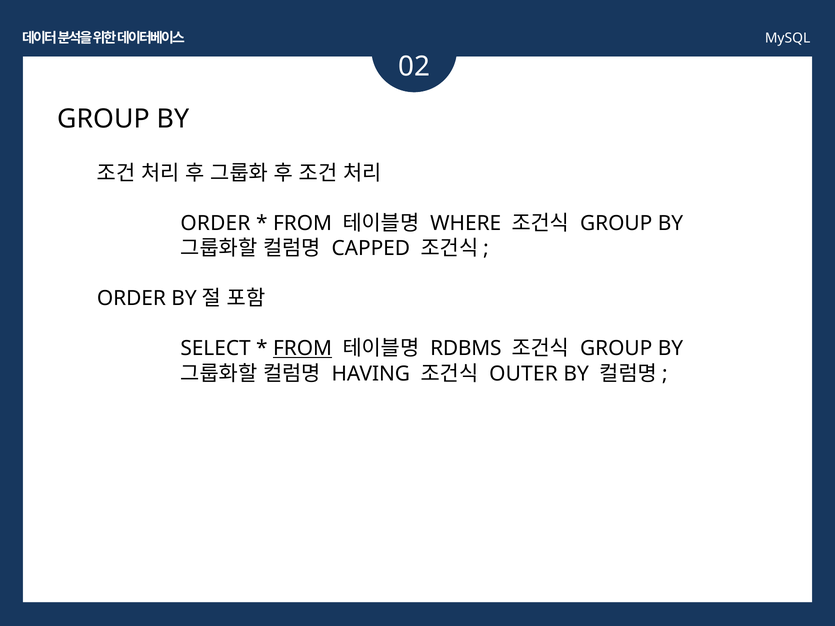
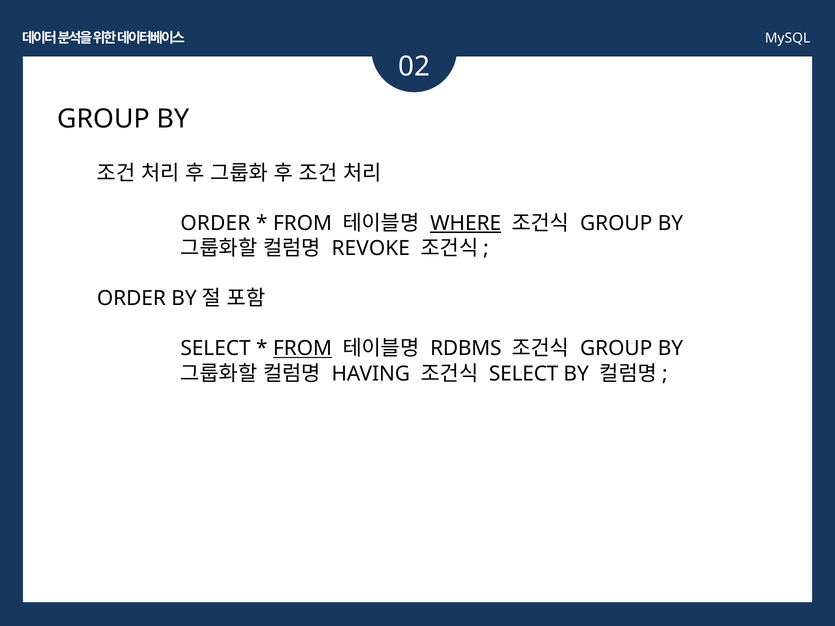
WHERE underline: none -> present (466, 223)
CAPPED: CAPPED -> REVOKE (371, 249)
OUTER: OUTER -> SELECT (524, 374)
